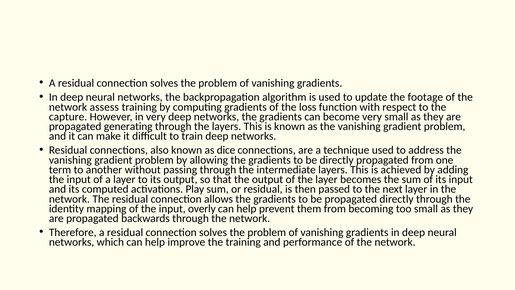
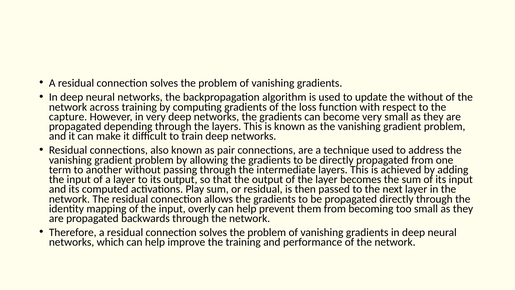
the footage: footage -> without (425, 97)
assess: assess -> across (104, 107)
generating: generating -> depending (128, 126)
dice: dice -> pair (226, 150)
